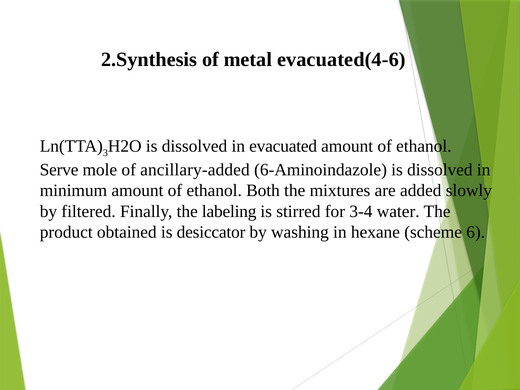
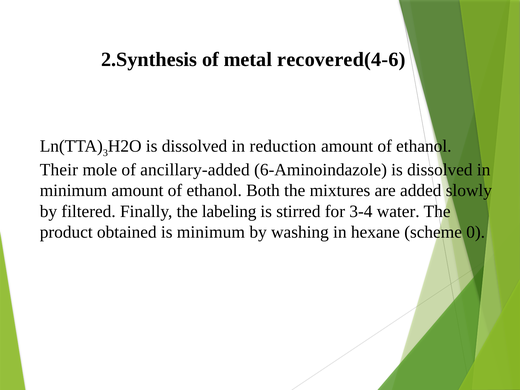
evacuated(4-6: evacuated(4-6 -> recovered(4-6 (341, 59)
evacuated: evacuated -> reduction (283, 146)
Serve: Serve -> Their (59, 170)
is desiccator: desiccator -> minimum (211, 232)
6: 6 -> 0 (476, 232)
